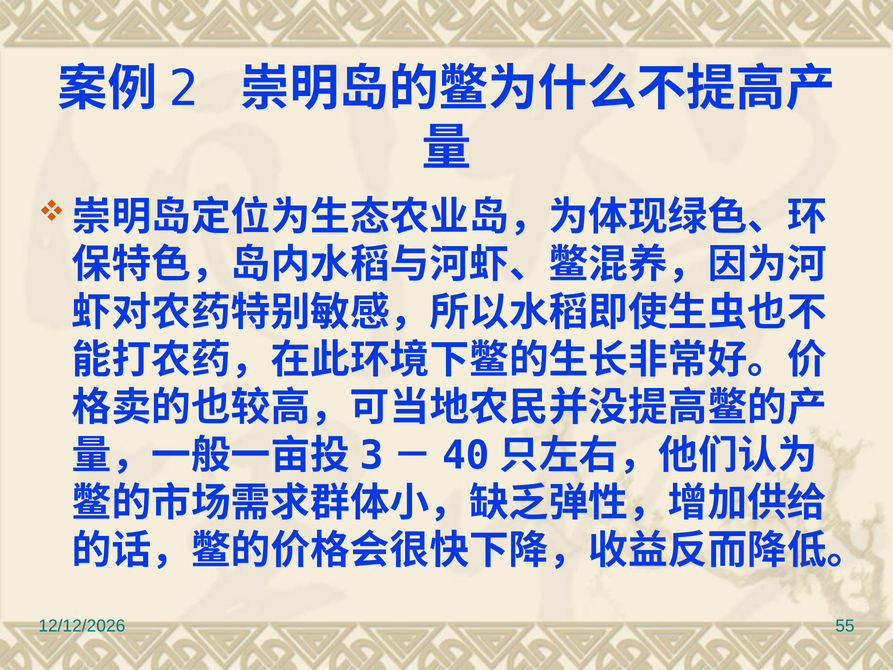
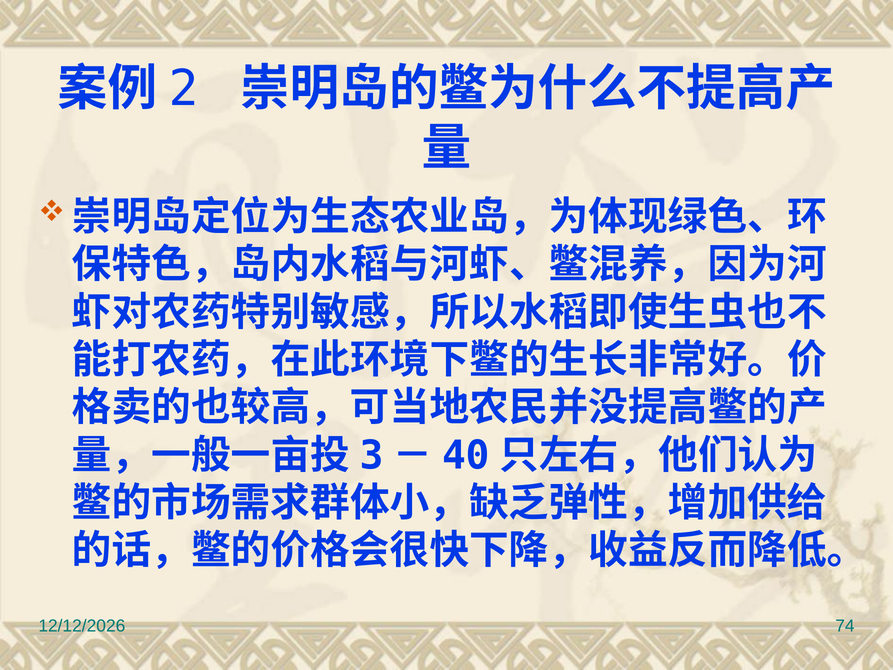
55: 55 -> 74 (845, 626)
